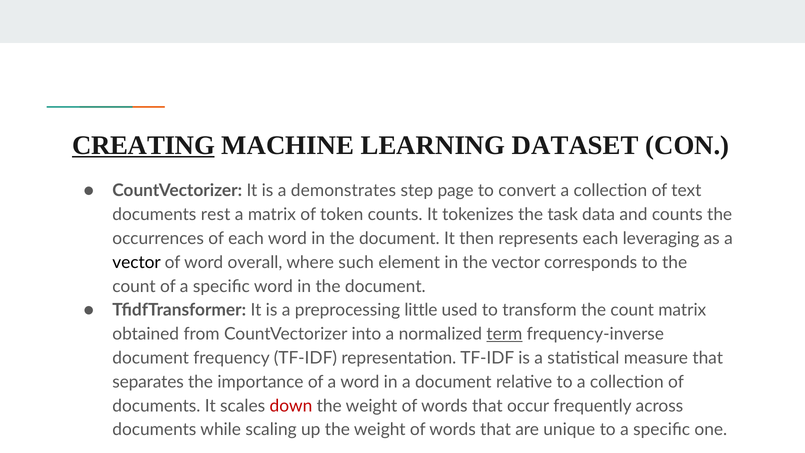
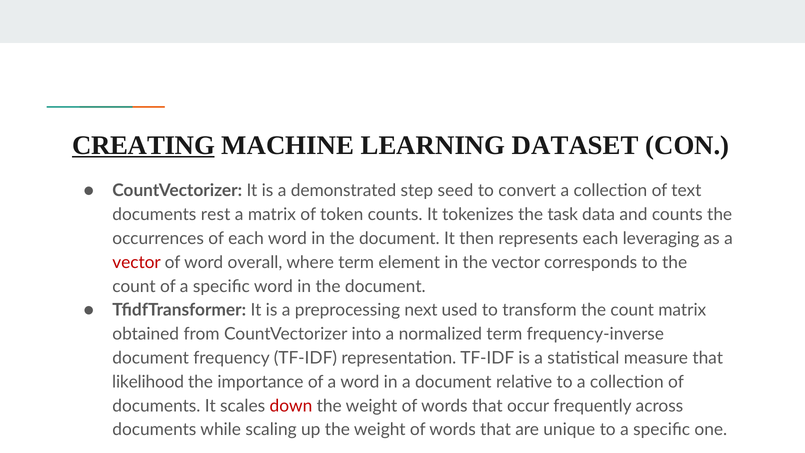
demonstrates: demonstrates -> demonstrated (344, 191)
page: page -> seed (455, 191)
vector colour: black -> red (137, 262)
where such: such -> term (356, 262)
little: little -> next (421, 310)
term underline: present -> none (504, 334)
separates: separates -> likelihood (148, 382)
